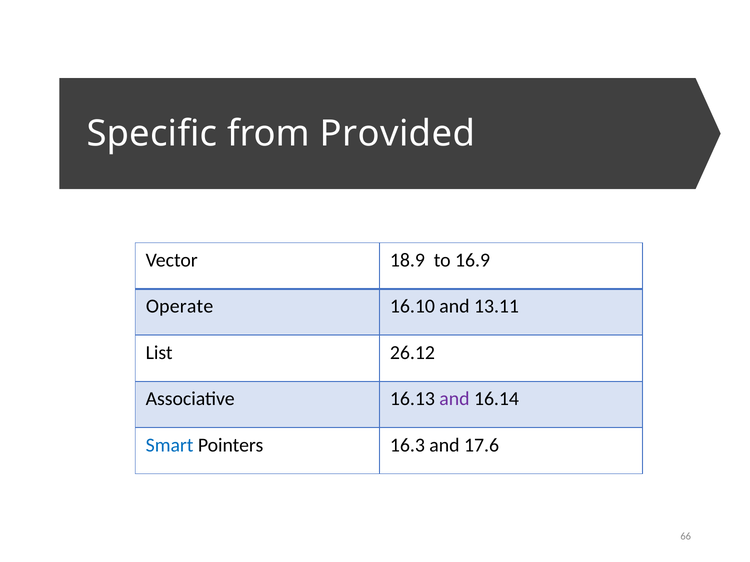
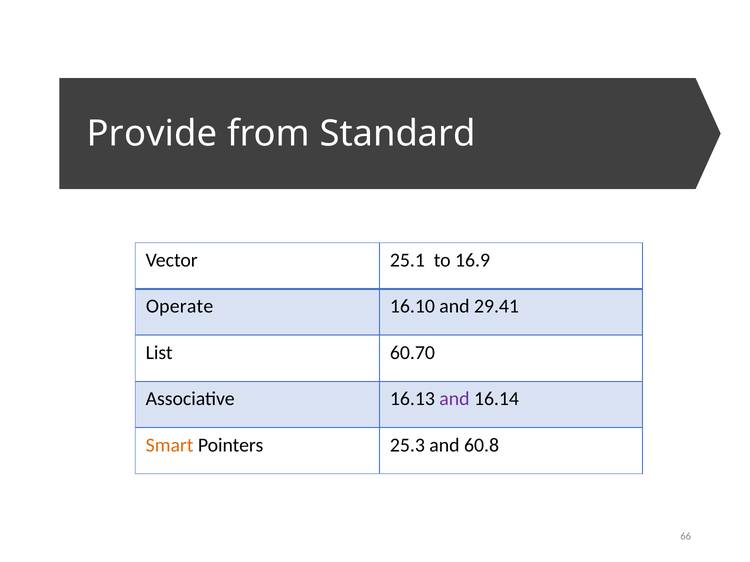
Specific: Specific -> Provide (152, 134)
Provided: Provided -> Standard (398, 134)
18.9: 18.9 -> 25.1 (407, 260)
13.11: 13.11 -> 29.41 (497, 307)
26.12: 26.12 -> 60.70 (412, 353)
Smart colour: blue -> orange (170, 445)
16.3: 16.3 -> 25.3 (407, 445)
17.6: 17.6 -> 60.8 (482, 445)
